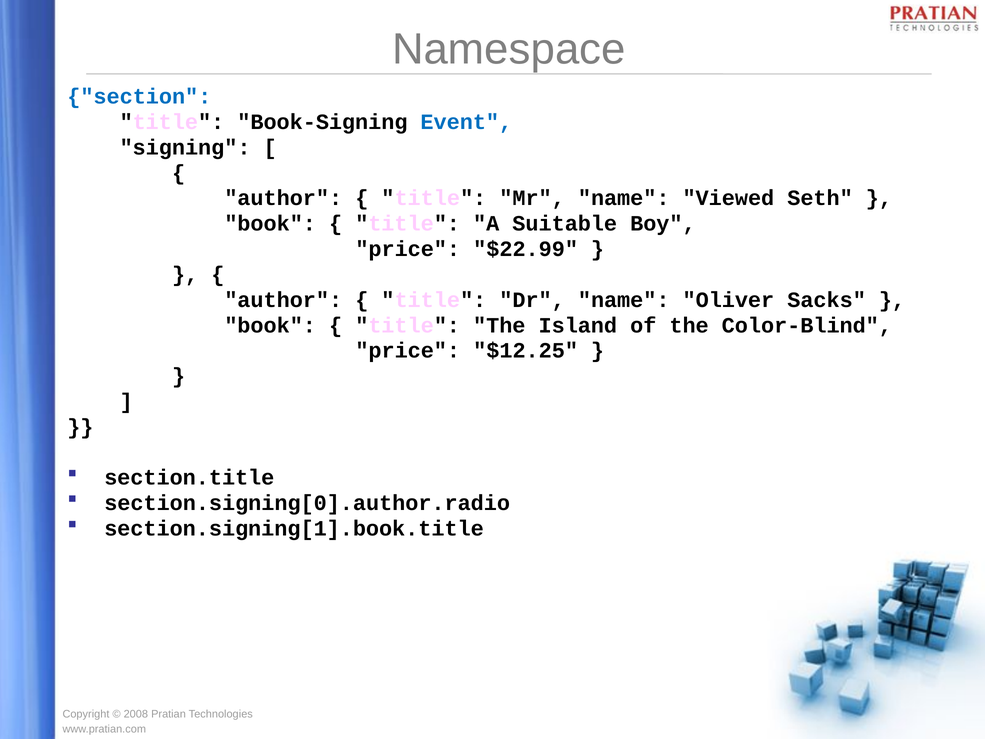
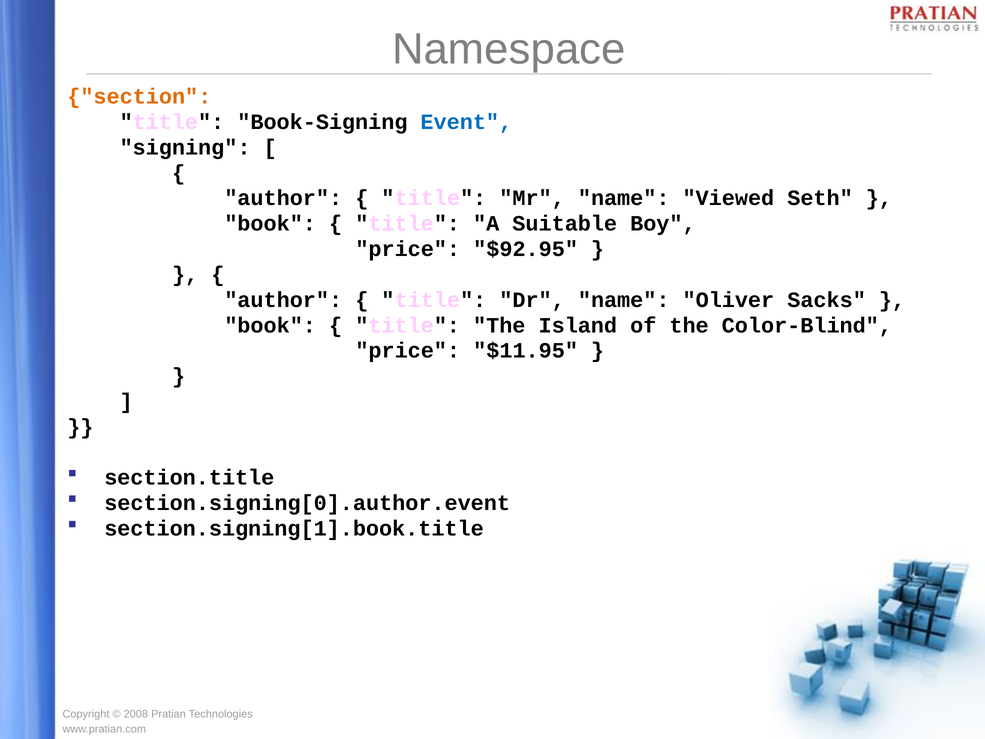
section colour: blue -> orange (139, 97)
$22.99: $22.99 -> $92.95 (526, 249)
$12.25: $12.25 -> $11.95 (526, 351)
section.signing[0].author.radio: section.signing[0].author.radio -> section.signing[0].author.event (307, 503)
